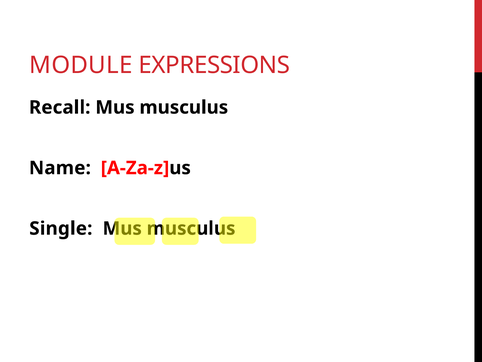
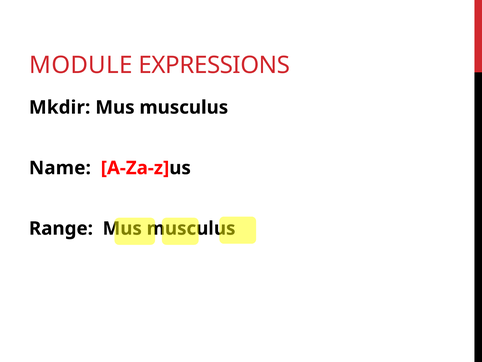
Recall: Recall -> Mkdir (60, 107)
Single: Single -> Range (61, 228)
